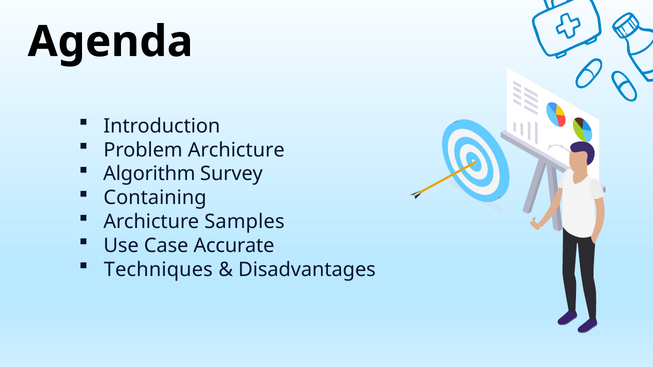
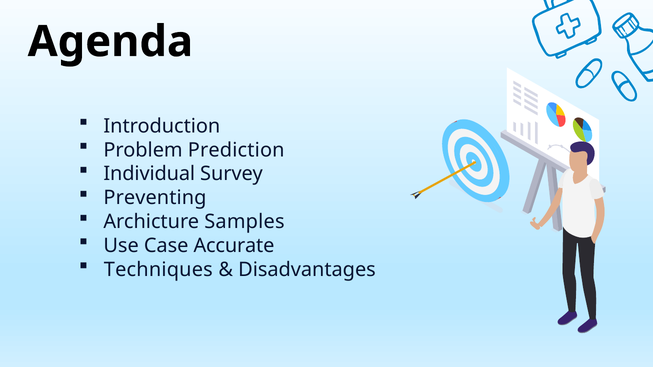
Problem Archicture: Archicture -> Prediction (236, 150)
Algorithm: Algorithm -> Individual (149, 174)
Containing: Containing -> Preventing (155, 198)
